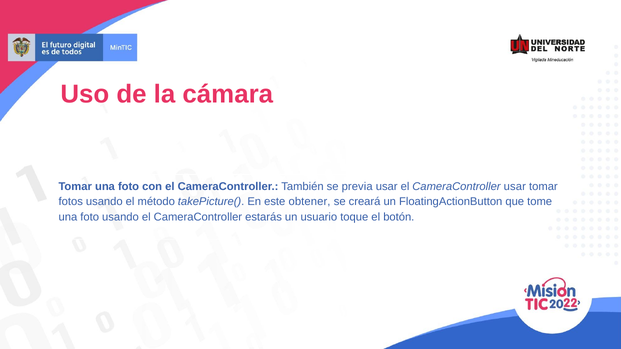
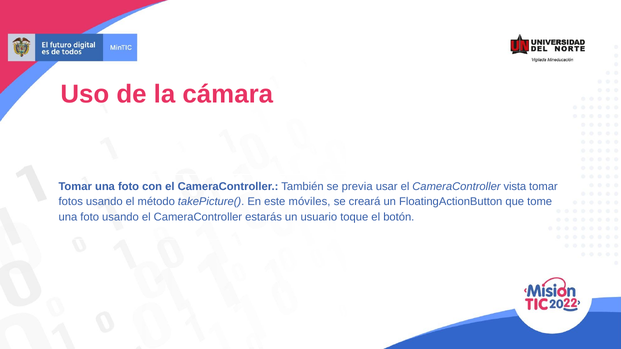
CameraController usar: usar -> vista (515, 187)
obtener: obtener -> móviles (310, 202)
